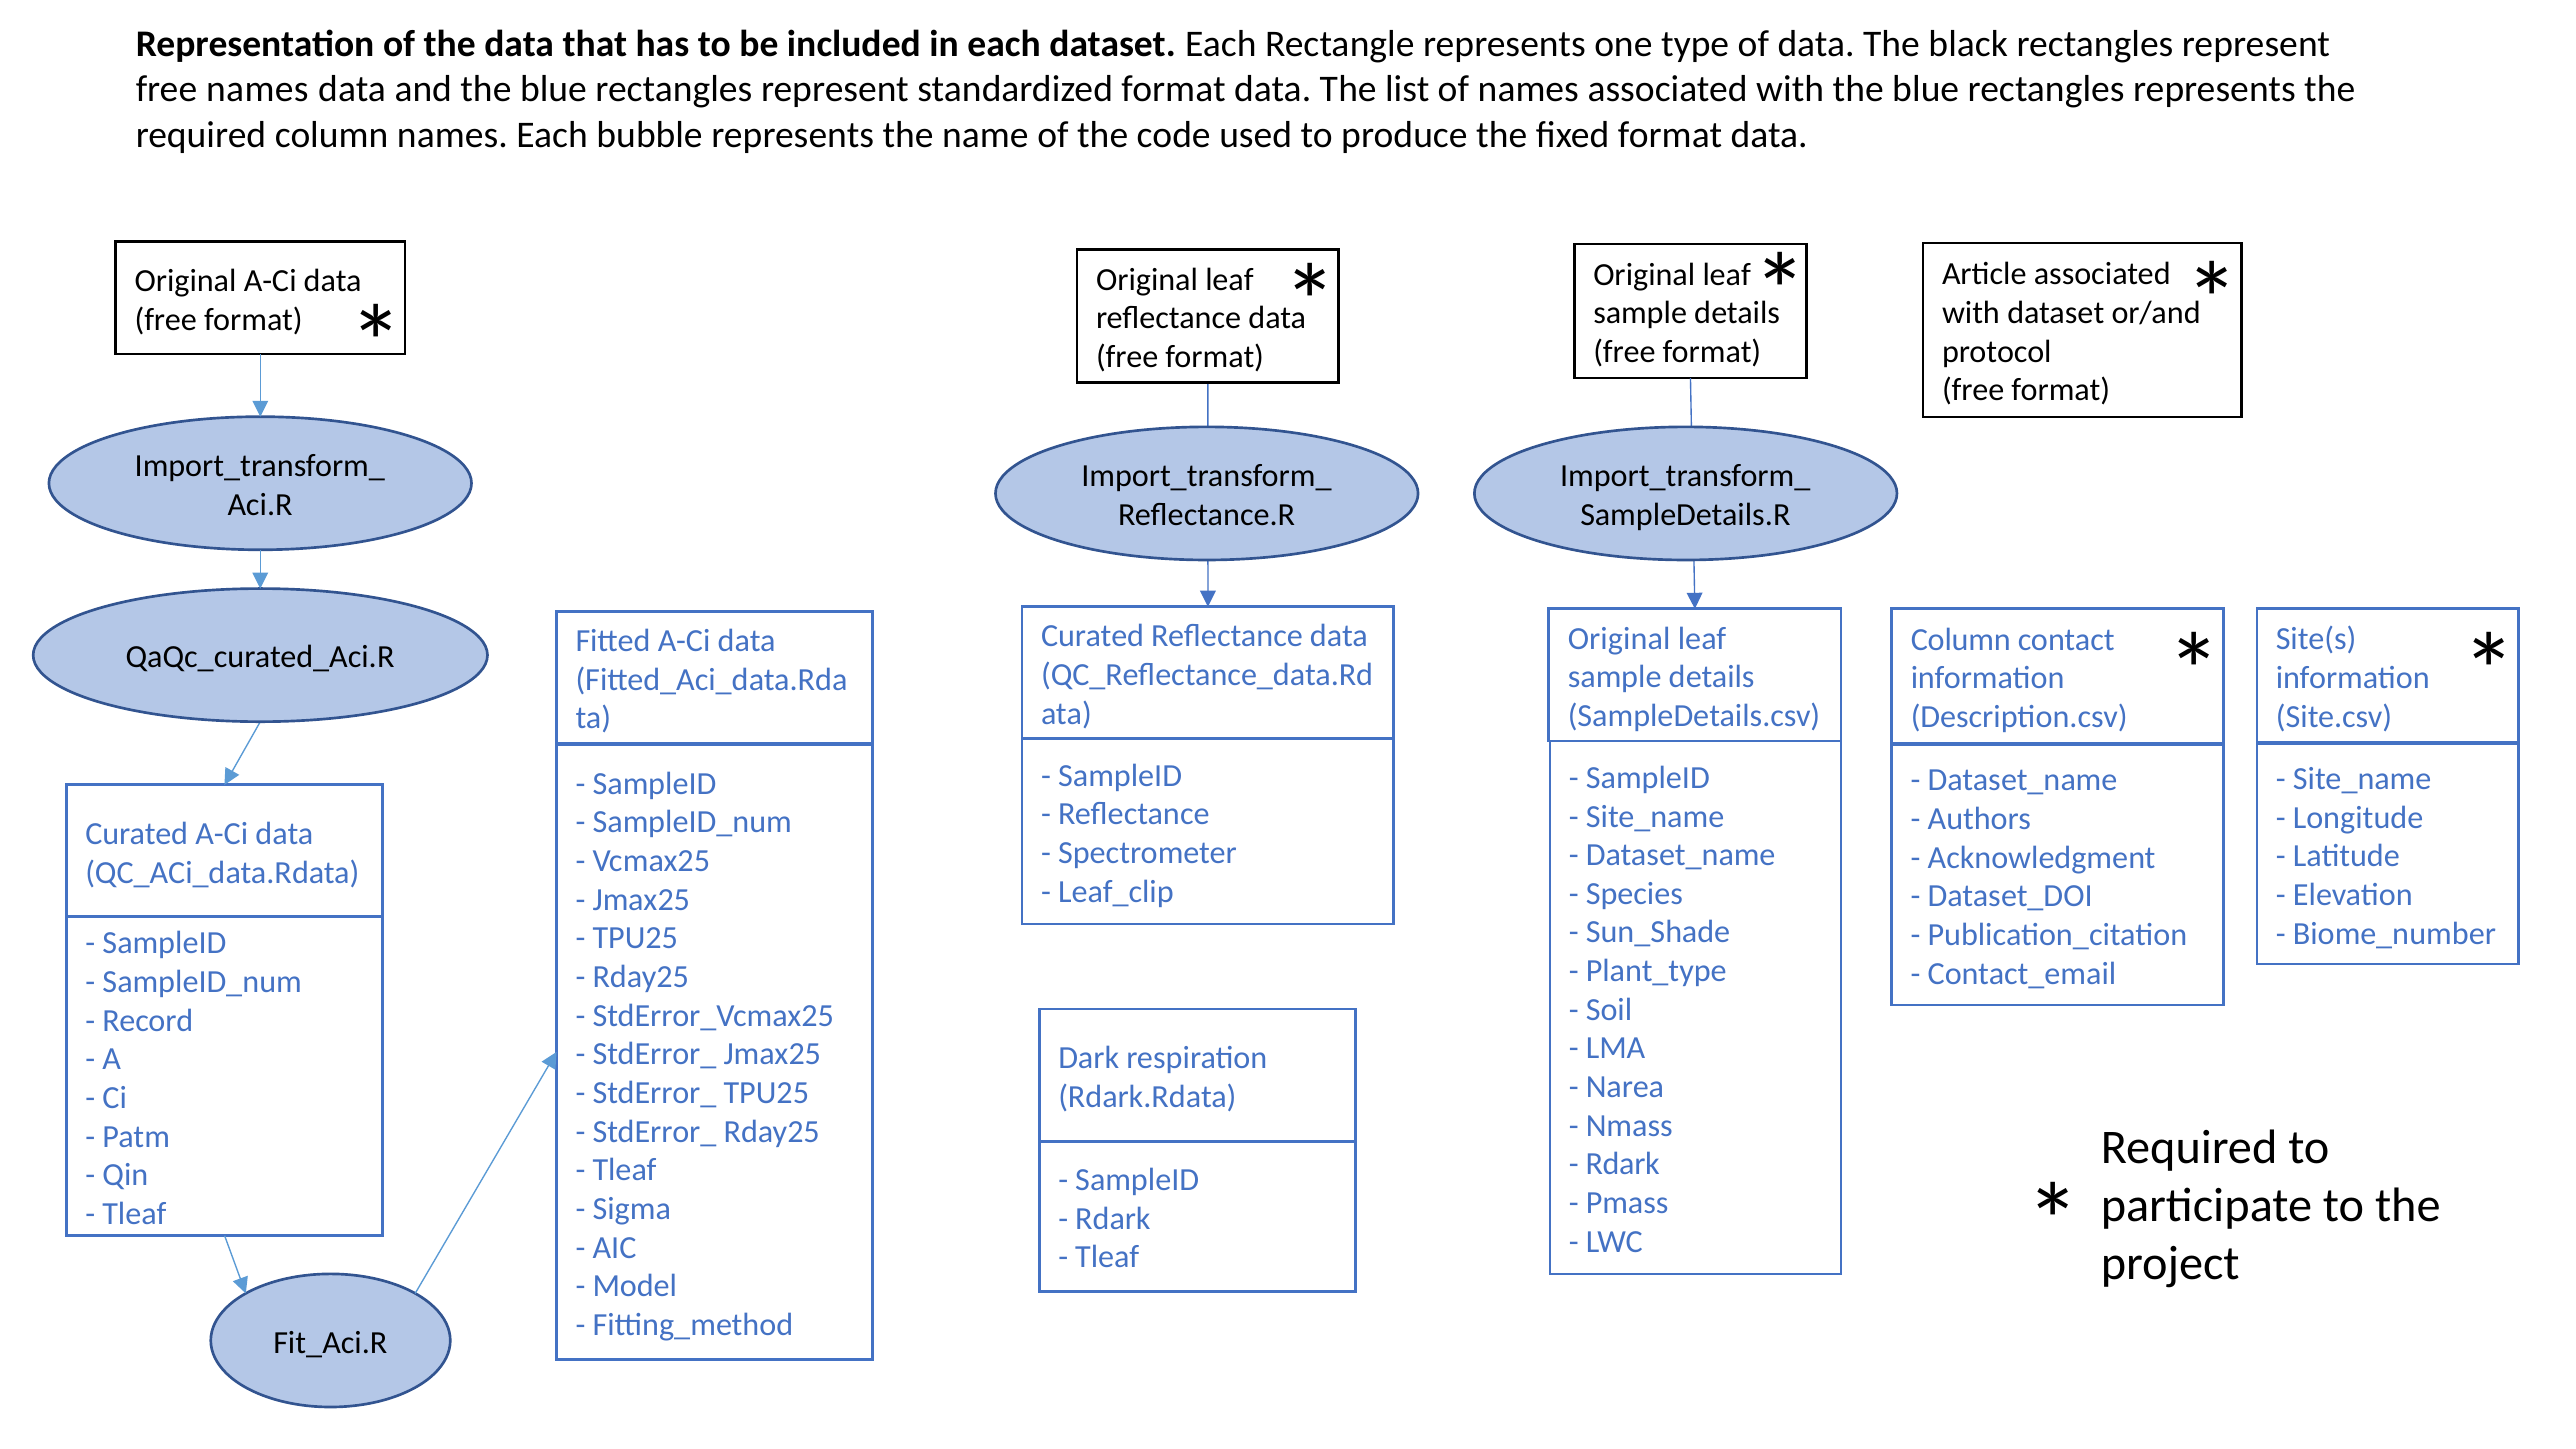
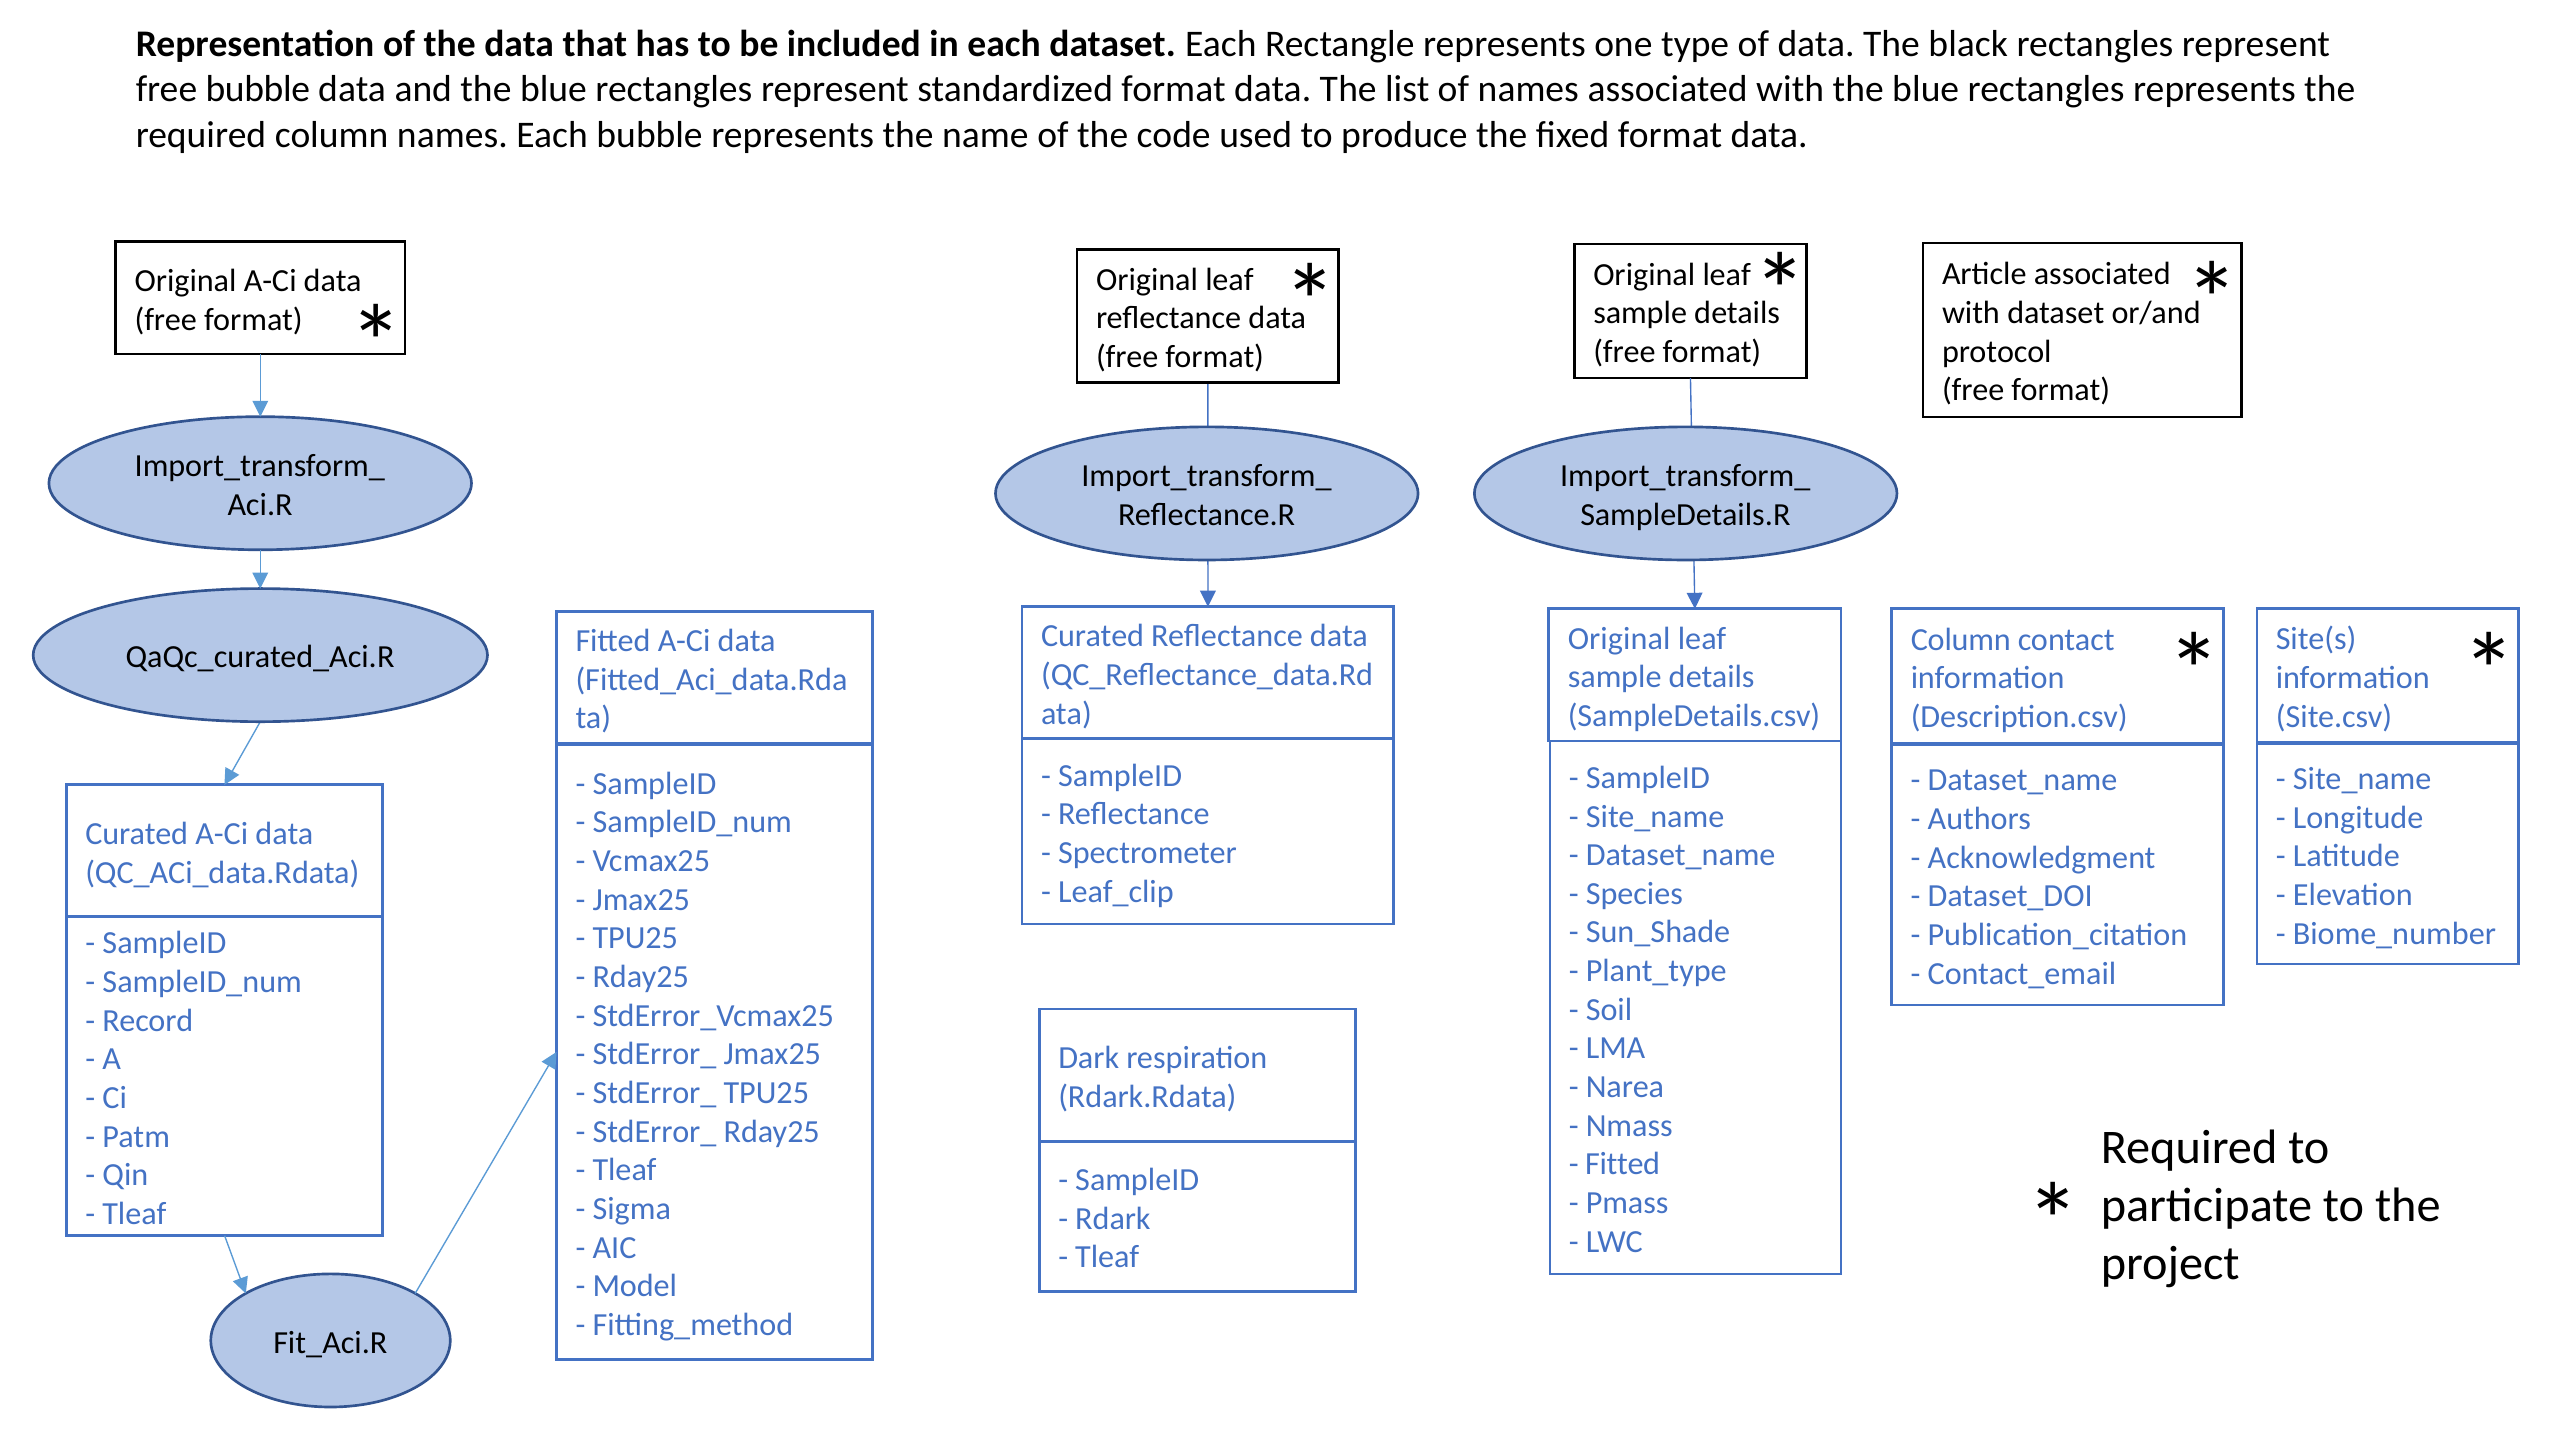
free names: names -> bubble (258, 90)
Rdark: Rdark -> Fitted (1623, 1164)
